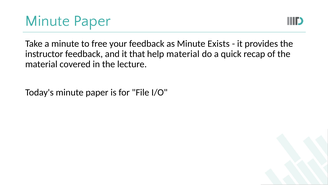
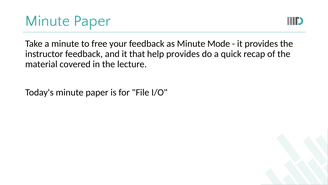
Exists: Exists -> Mode (219, 43)
help material: material -> provides (183, 54)
